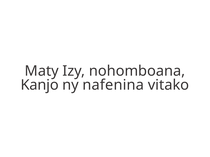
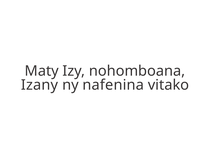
Kanjo: Kanjo -> Izany (39, 85)
